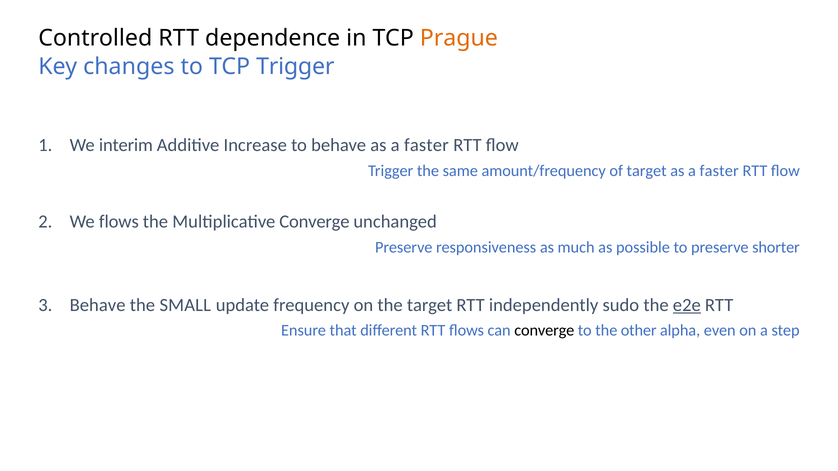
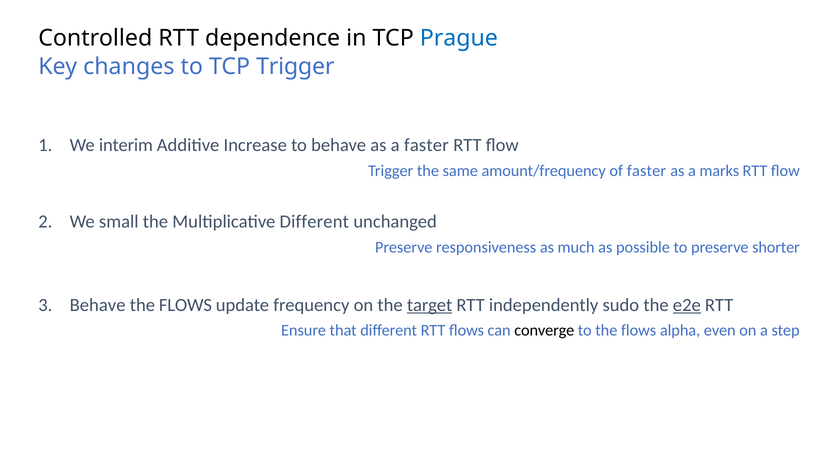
Prague colour: orange -> blue (459, 38)
of target: target -> faster (647, 171)
faster: faster -> marks (719, 171)
We flows: flows -> small (119, 222)
Multiplicative Converge: Converge -> Different (314, 222)
SMALL: SMALL -> FLOWS (185, 305)
target underline: none -> present (430, 305)
to the other: other -> flows (639, 331)
